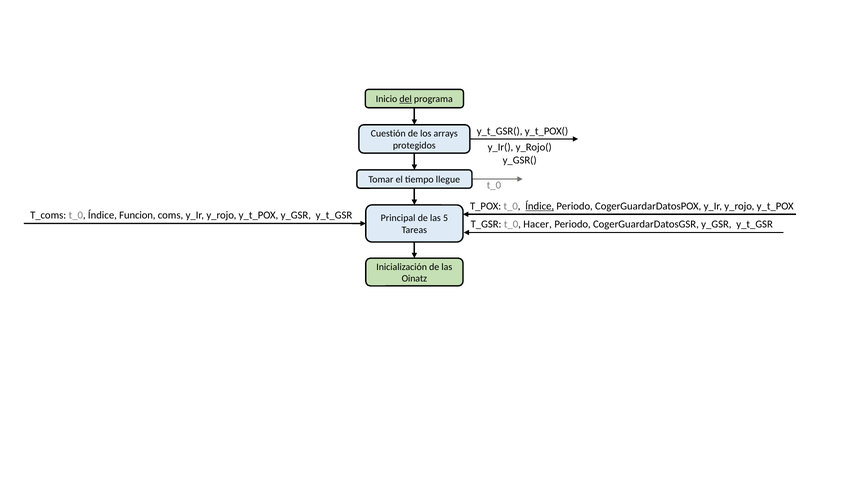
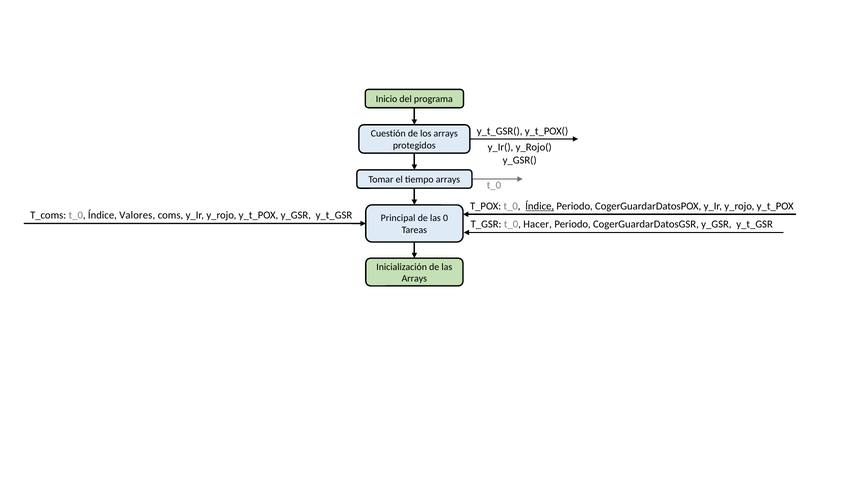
del underline: present -> none (406, 99)
tiempo llegue: llegue -> arrays (448, 180)
Funcion: Funcion -> Valores (137, 216)
5: 5 -> 0 (446, 218)
Oinatz: Oinatz -> Arrays (414, 279)
